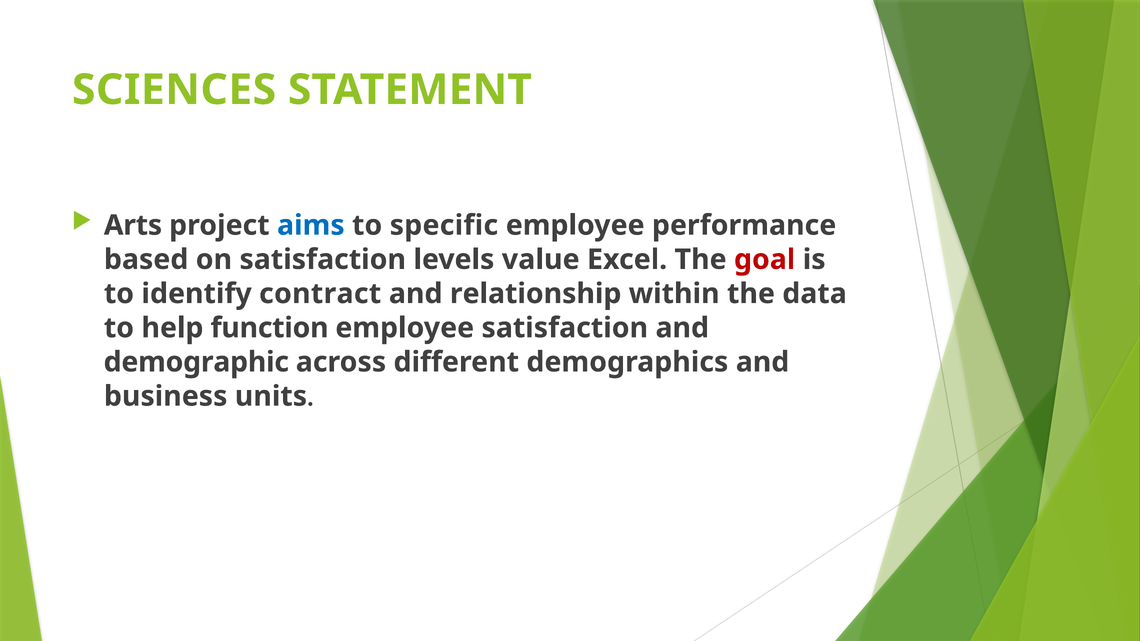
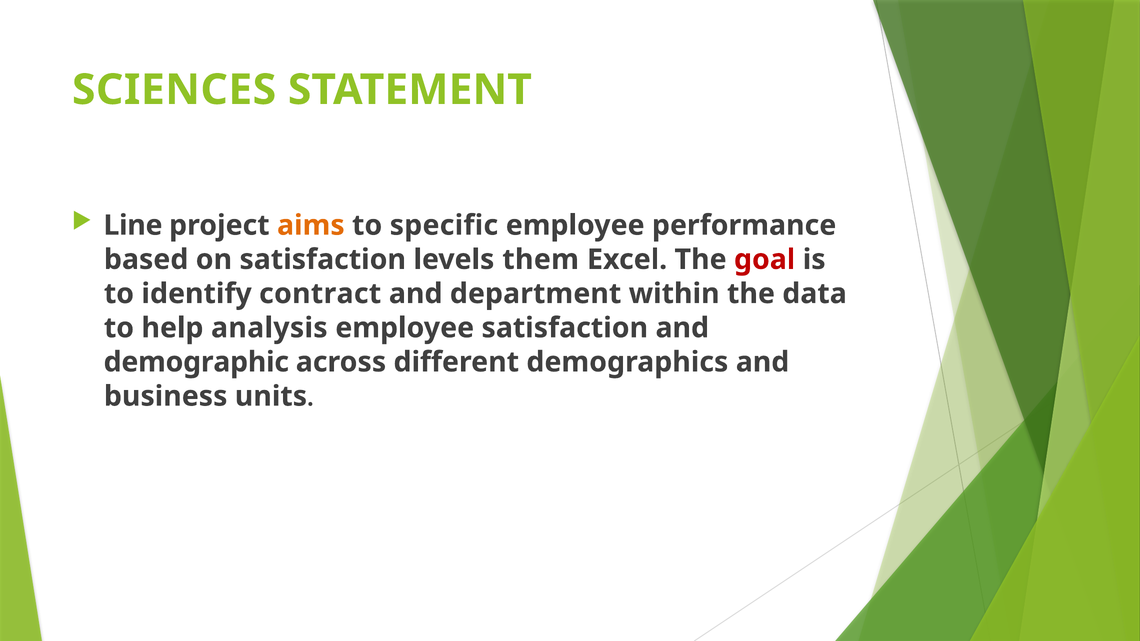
Arts: Arts -> Line (133, 225)
aims colour: blue -> orange (311, 225)
value: value -> them (541, 260)
relationship: relationship -> department (536, 294)
function: function -> analysis (269, 328)
